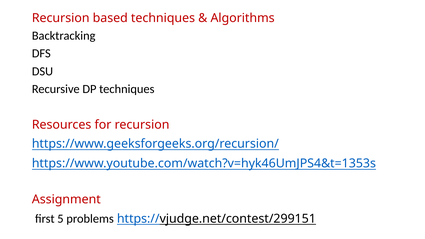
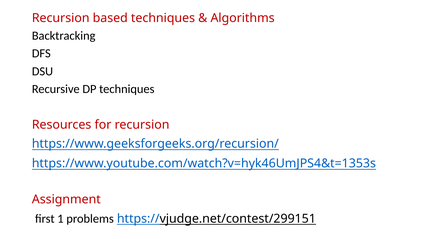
5: 5 -> 1 (60, 219)
